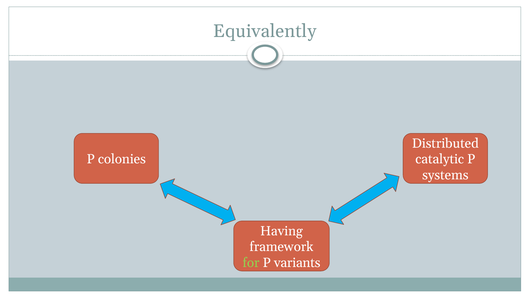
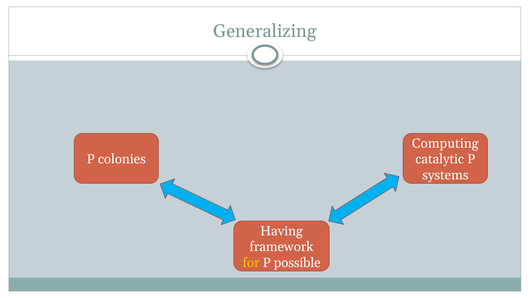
Equivalently: Equivalently -> Generalizing (265, 31)
Distributed: Distributed -> Computing (445, 143)
for colour: light green -> yellow (251, 263)
variants: variants -> possible (297, 263)
